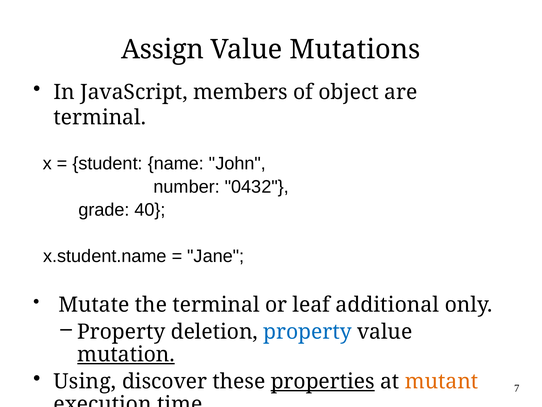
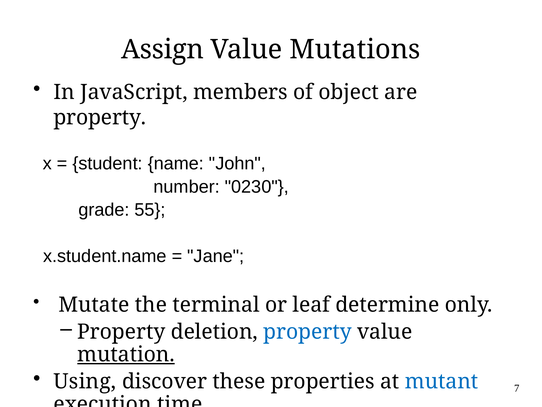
terminal: terminal -> property (100, 117)
0432: 0432 -> 0230 (257, 187)
40: 40 -> 55 (150, 210)
additional: additional -> determine (387, 304)
properties underline: present -> none (323, 381)
mutant colour: orange -> blue (442, 381)
